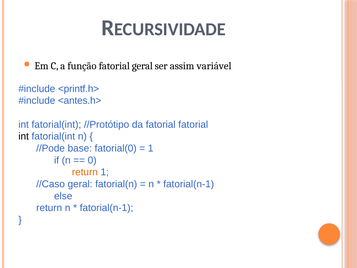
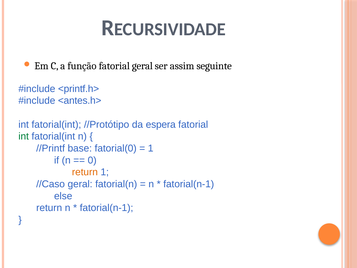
variável: variável -> seguinte (214, 66)
da fatorial: fatorial -> espera (161, 124)
int colour: black -> green (24, 136)
//Pode: //Pode -> //Printf (51, 148)
